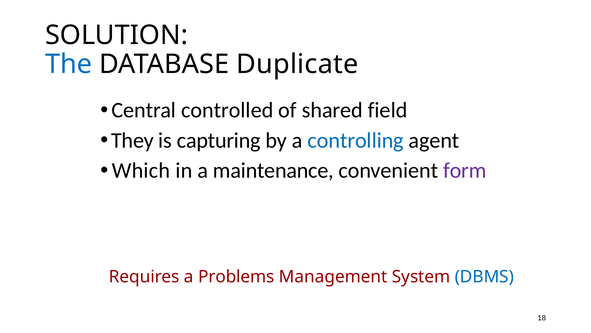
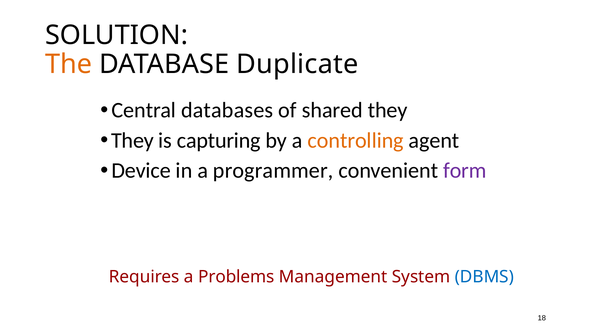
The colour: blue -> orange (69, 64)
controlled: controlled -> databases (227, 110)
shared field: field -> they (388, 110)
controlling colour: blue -> orange (356, 140)
Which: Which -> Device (141, 170)
maintenance: maintenance -> programmer (273, 170)
